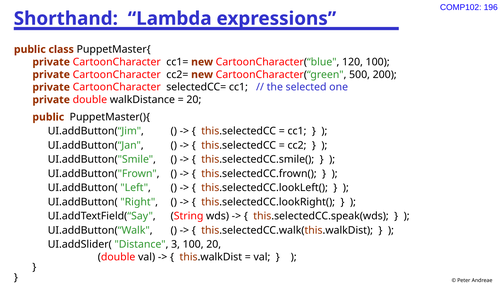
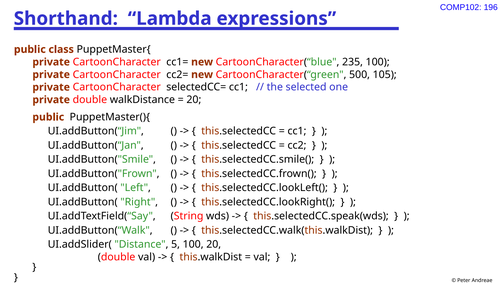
120: 120 -> 235 (352, 62)
200: 200 -> 105 (385, 75)
3: 3 -> 5 (176, 245)
